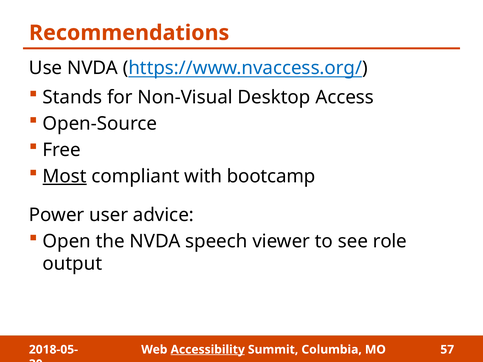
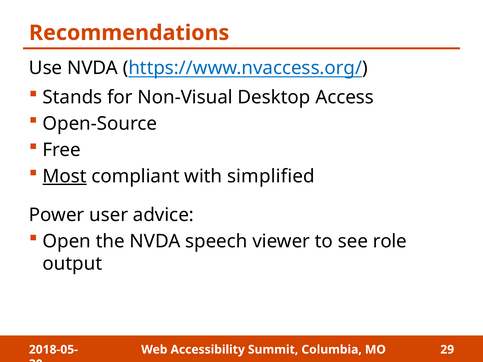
bootcamp: bootcamp -> simplified (271, 176)
Accessibility underline: present -> none (208, 350)
57: 57 -> 29 (447, 350)
